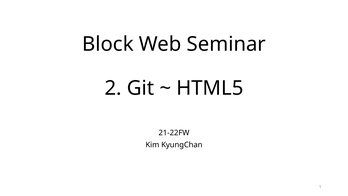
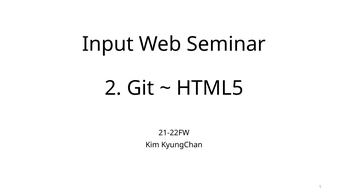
Block: Block -> Input (108, 44)
